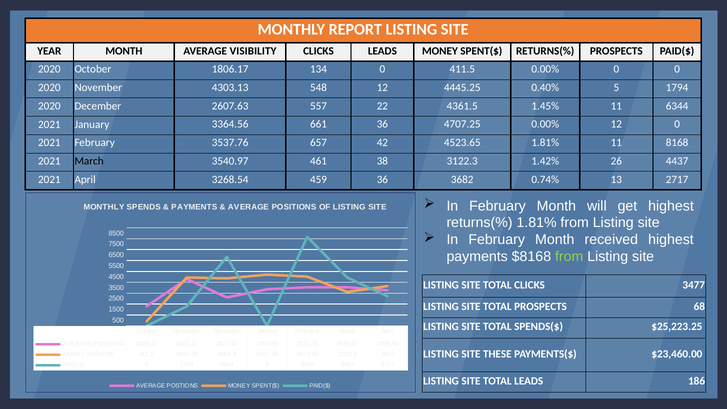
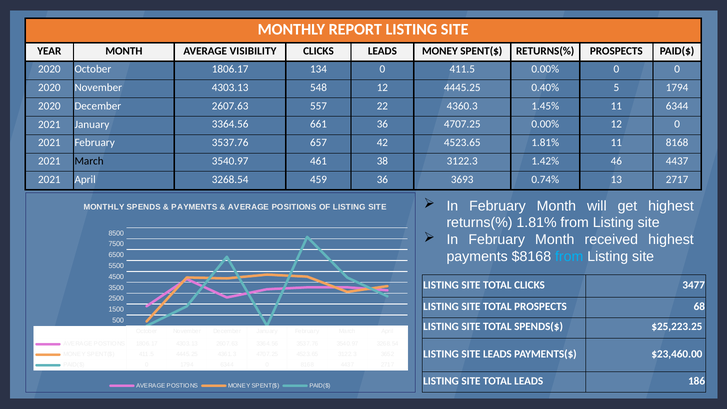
4361.5: 4361.5 -> 4360.3 (462, 106)
26: 26 -> 46 (616, 161)
3682: 3682 -> 3693 (462, 179)
from colour: light green -> light blue (569, 257)
SITE THESE: THESE -> LEADS (497, 354)
